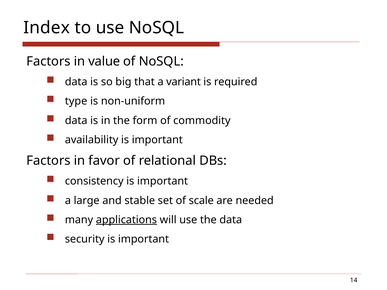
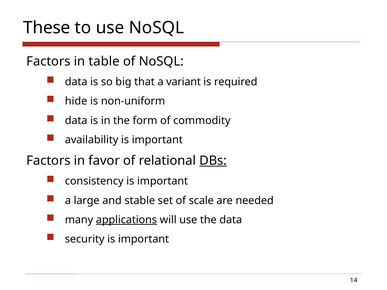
Index: Index -> These (47, 28)
value: value -> table (104, 61)
type: type -> hide (76, 101)
DBs underline: none -> present (213, 161)
